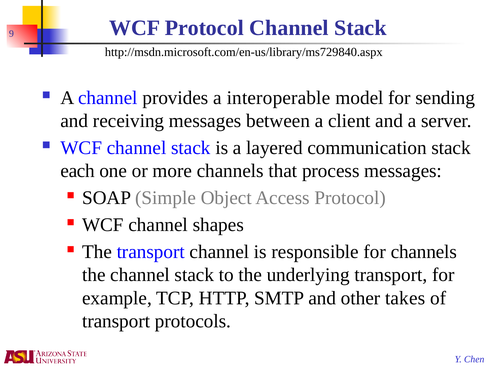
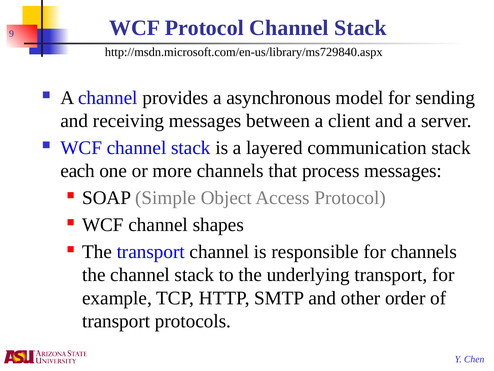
interoperable: interoperable -> asynchronous (279, 98)
takes: takes -> order (405, 298)
